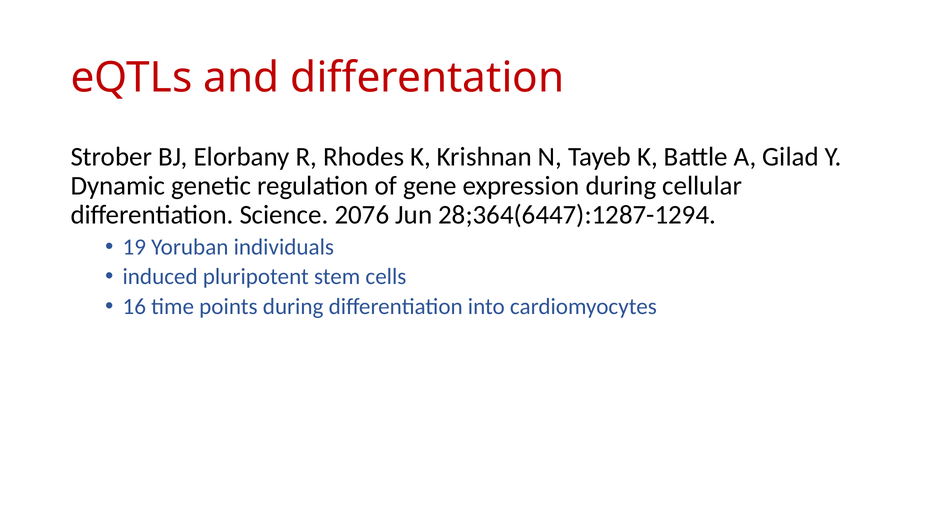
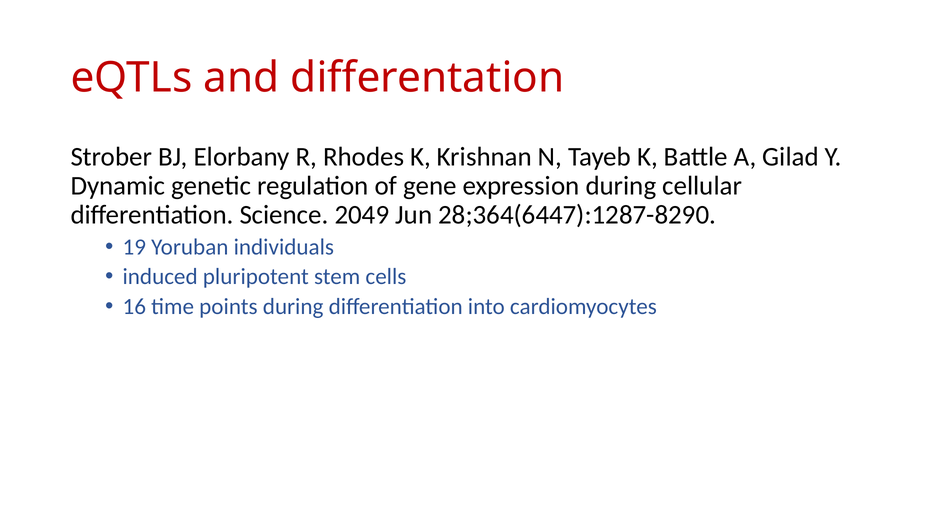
2076: 2076 -> 2049 (362, 215)
28;364(6447):1287-1294: 28;364(6447):1287-1294 -> 28;364(6447):1287-8290 (577, 215)
